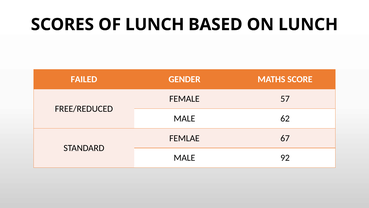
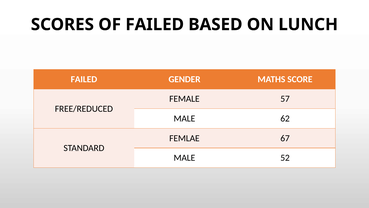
OF LUNCH: LUNCH -> FAILED (155, 24)
92: 92 -> 52 (285, 158)
